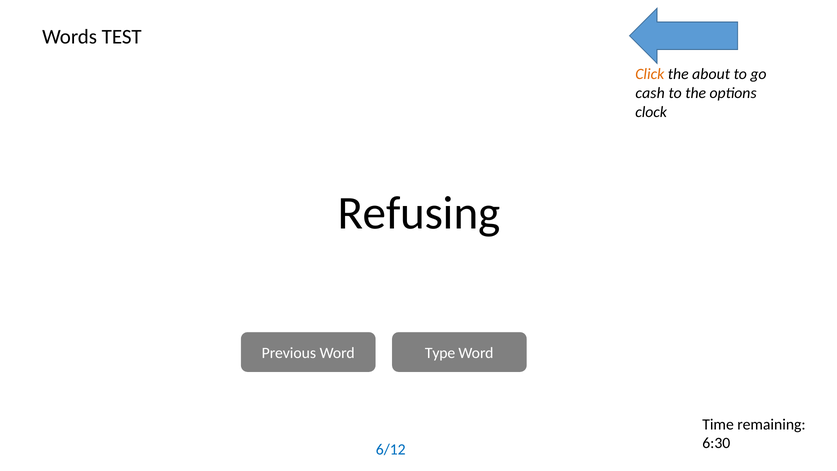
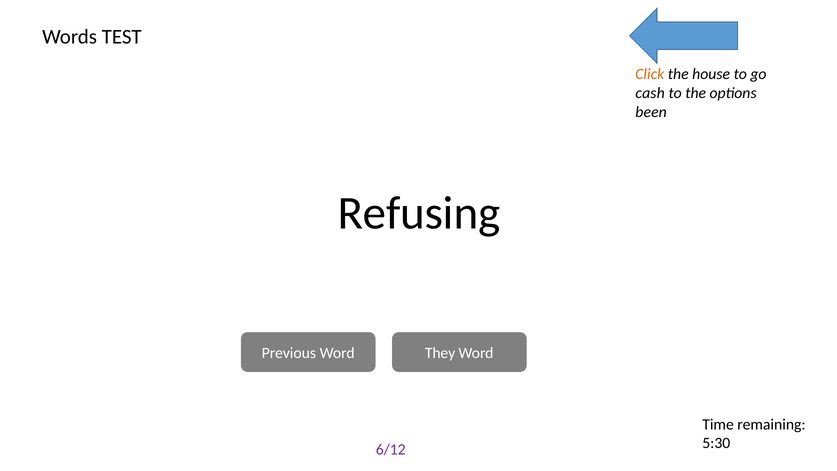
about: about -> house (711, 74)
clock: clock -> been (651, 112)
Type: Type -> They (440, 353)
6:30: 6:30 -> 5:30 (716, 443)
6/12 colour: blue -> purple (391, 450)
